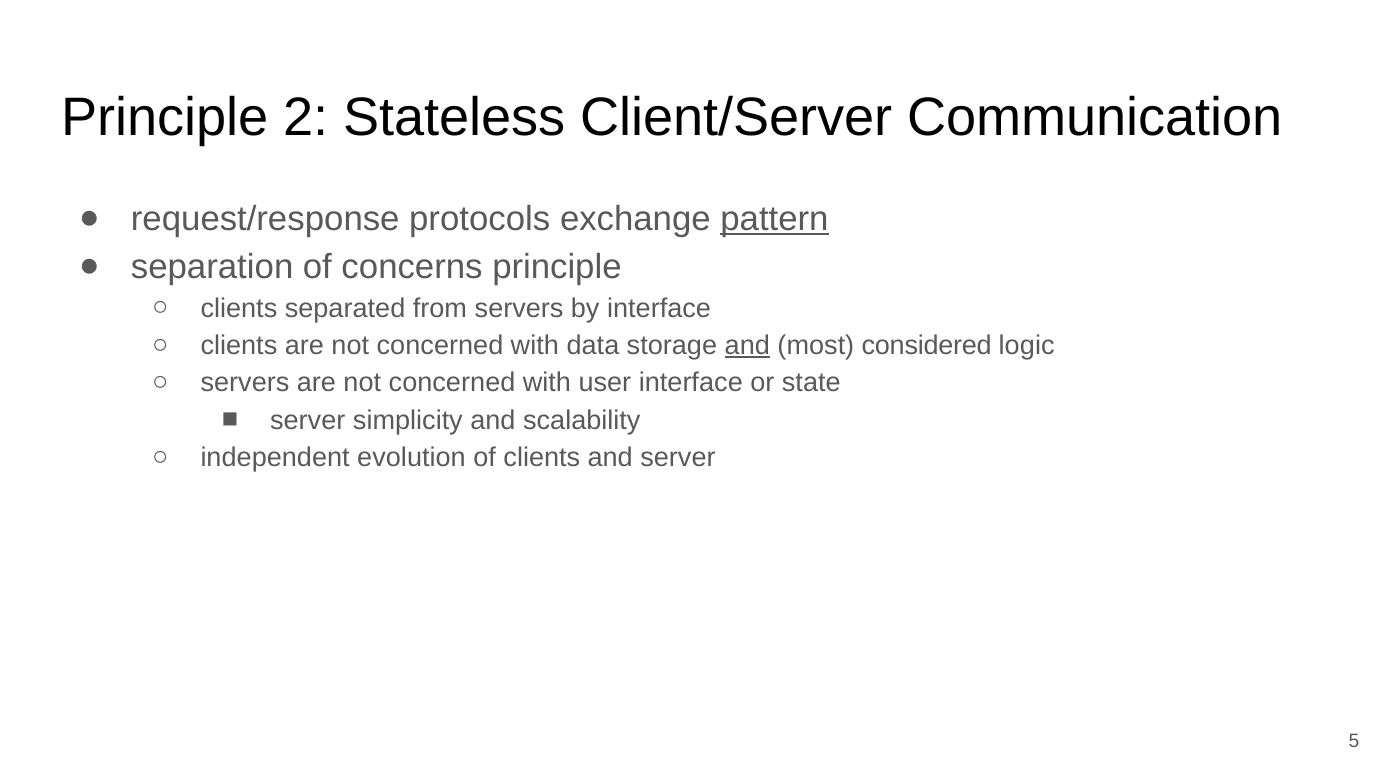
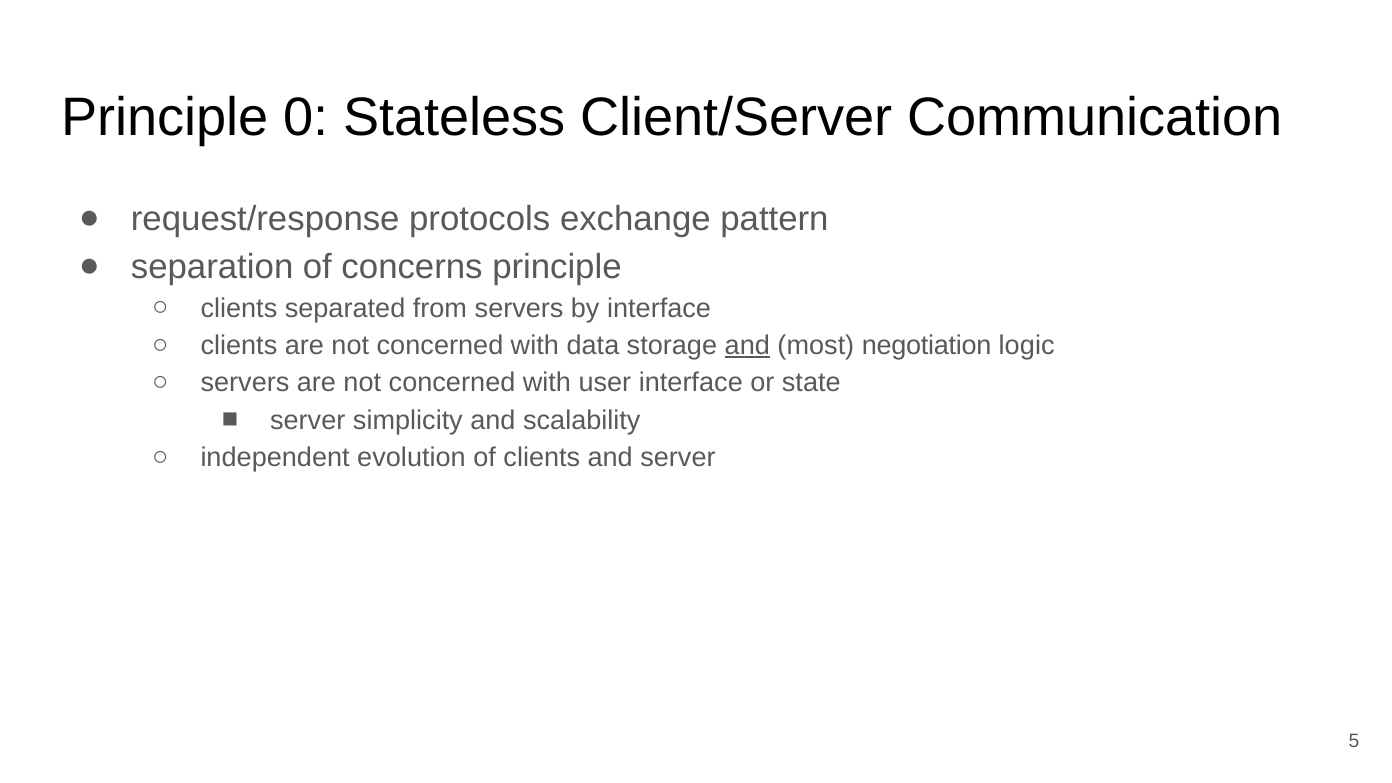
2: 2 -> 0 (306, 118)
pattern underline: present -> none (774, 219)
considered: considered -> negotiation (927, 346)
